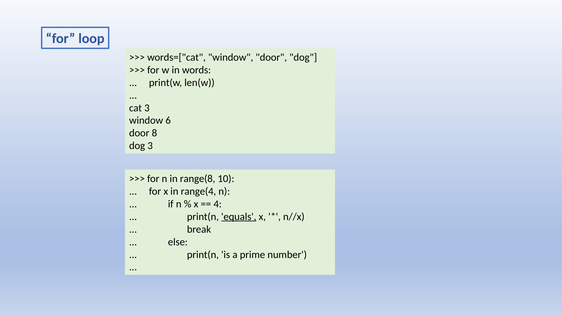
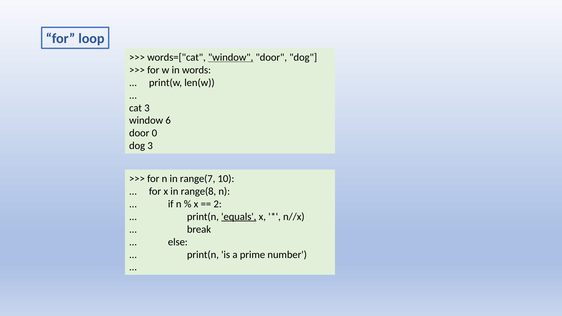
window underline: none -> present (231, 57)
8: 8 -> 0 (154, 133)
range(8: range(8 -> range(7 (198, 179)
range(4: range(4 -> range(8 (198, 191)
4: 4 -> 2 (218, 204)
